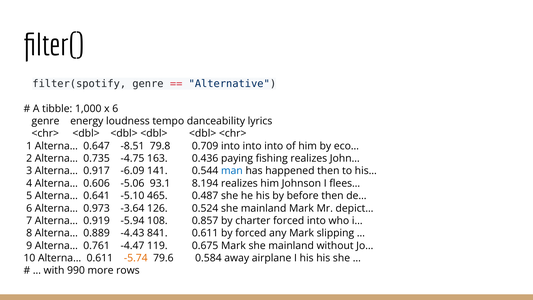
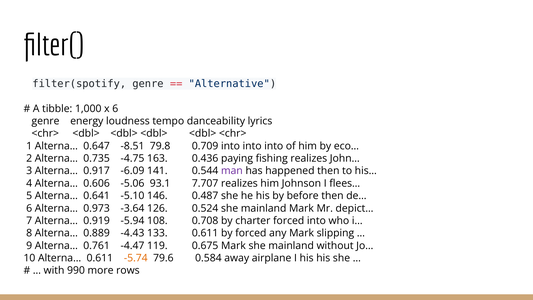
man colour: blue -> purple (232, 171)
8.194: 8.194 -> 7.707 (205, 183)
465: 465 -> 146 (157, 196)
0.857: 0.857 -> 0.708 (205, 221)
841: 841 -> 133 (157, 233)
